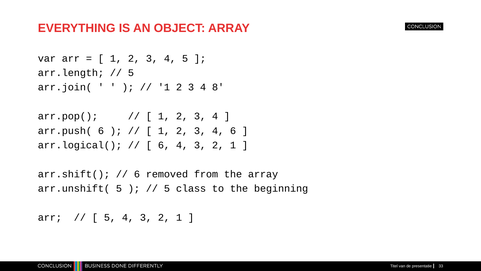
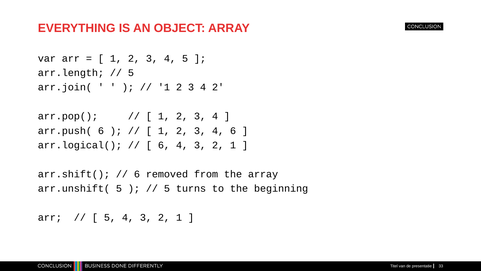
4 8: 8 -> 2 (218, 87)
class: class -> turns (191, 188)
